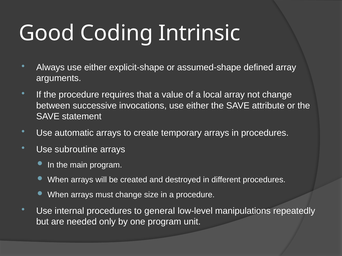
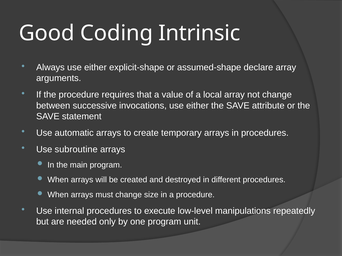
defined: defined -> declare (258, 68)
general: general -> execute (160, 211)
